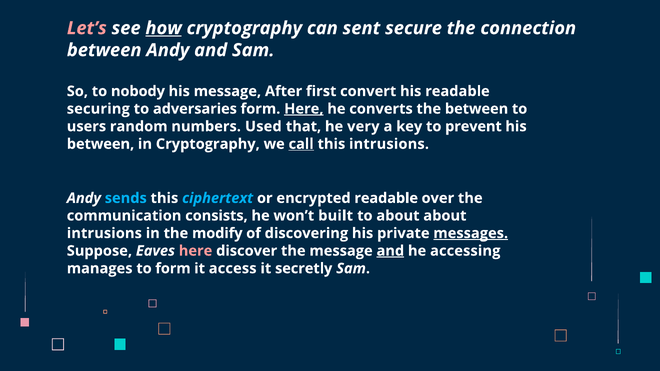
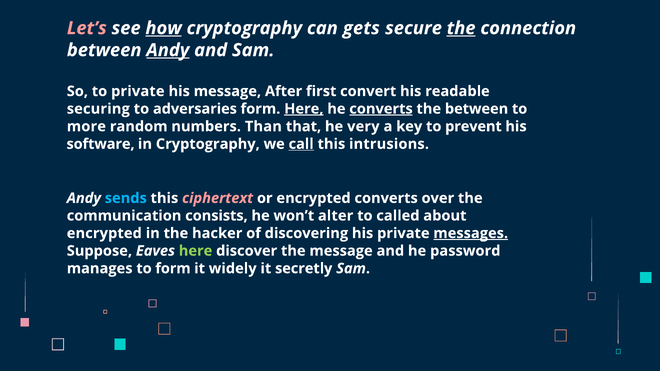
sent: sent -> gets (361, 28)
the underline: none -> present (461, 28)
Andy underline: none -> present (168, 50)
to nobody: nobody -> private (138, 91)
converts underline: none -> present (381, 109)
users: users -> more (86, 127)
Used: Used -> Than (263, 127)
between: between -> software (101, 144)
ciphertext colour: light blue -> pink (218, 198)
encrypted readable: readable -> converts (386, 198)
built: built -> alter (336, 216)
to about: about -> called (398, 216)
intrusions: intrusions -> encrypted (104, 233)
modify: modify -> hacker (217, 233)
here colour: pink -> light green (196, 251)
and underline: present -> none (390, 251)
accessing: accessing -> password (465, 251)
access: access -> widely (233, 269)
